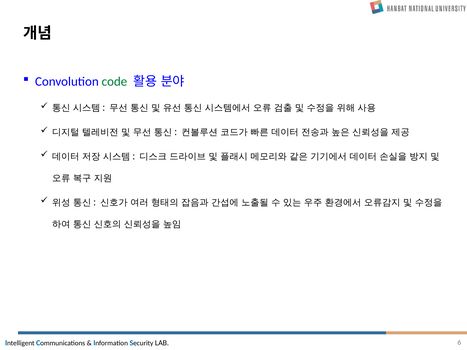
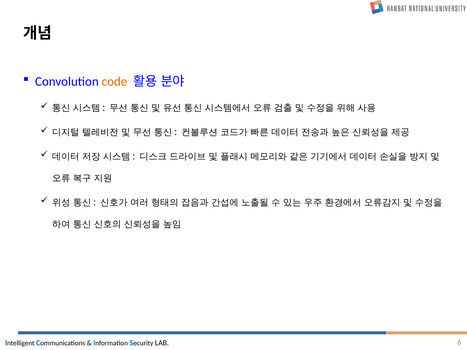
code colour: green -> orange (114, 82)
